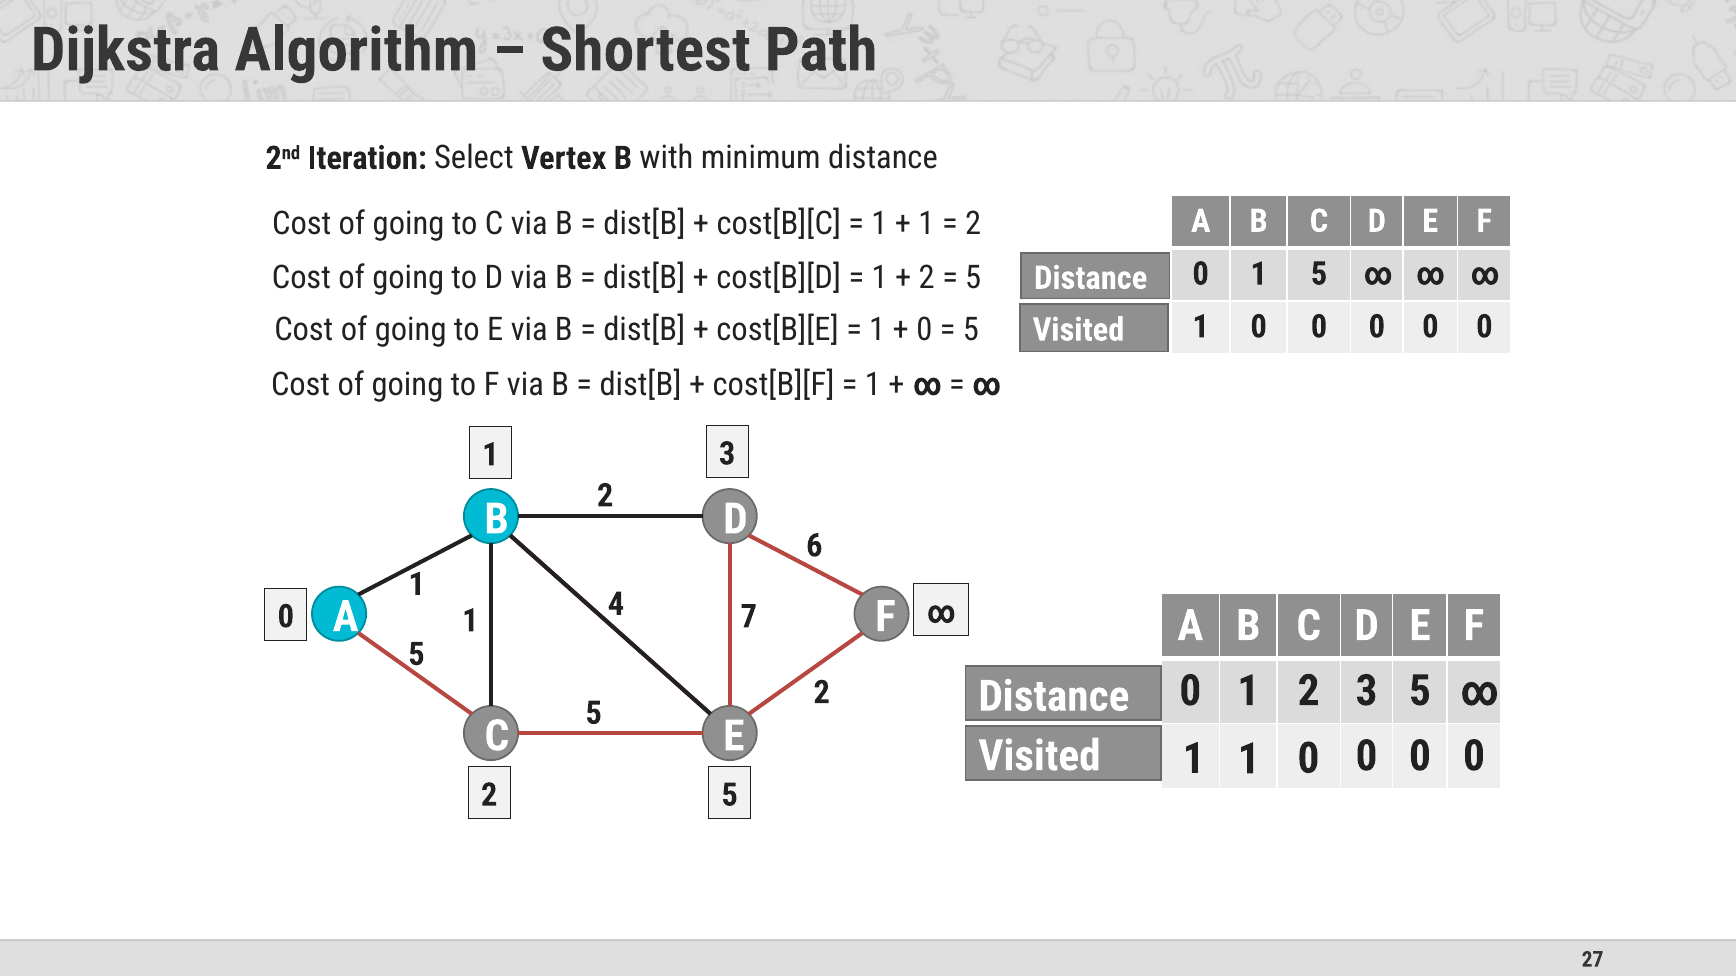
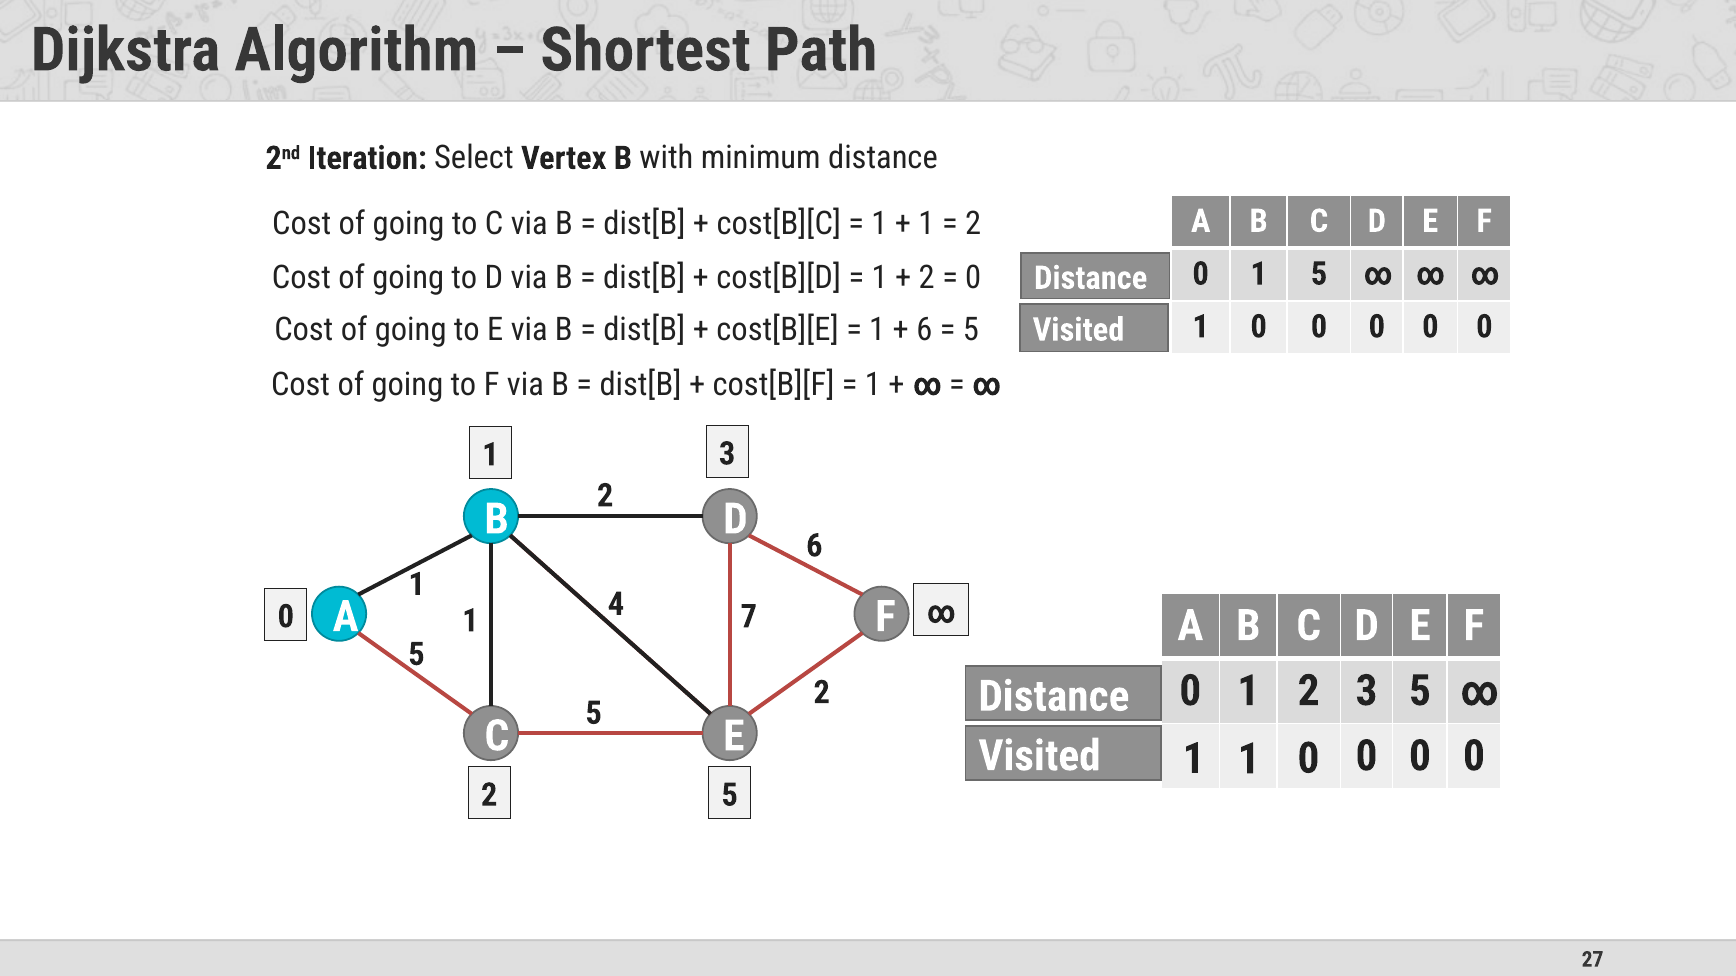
5: 5 -> 0 (973, 278)
0: 0 -> 6 (924, 330)
